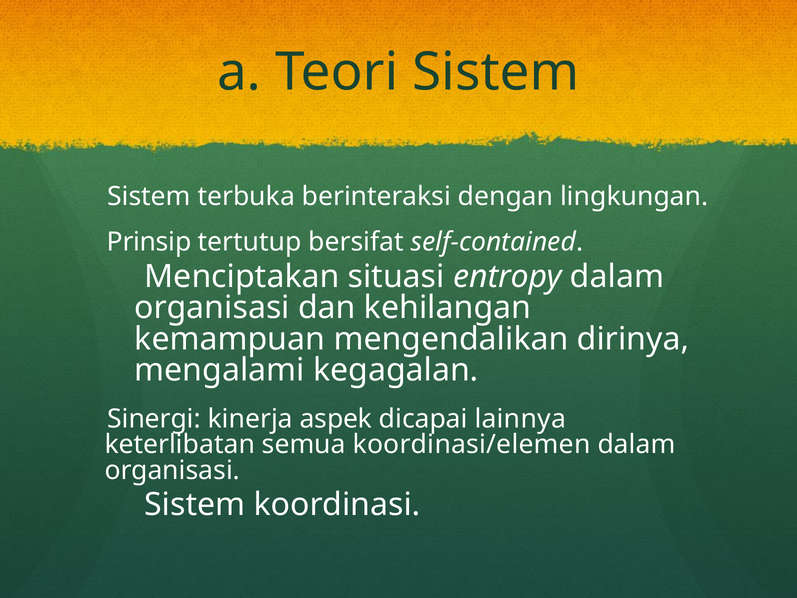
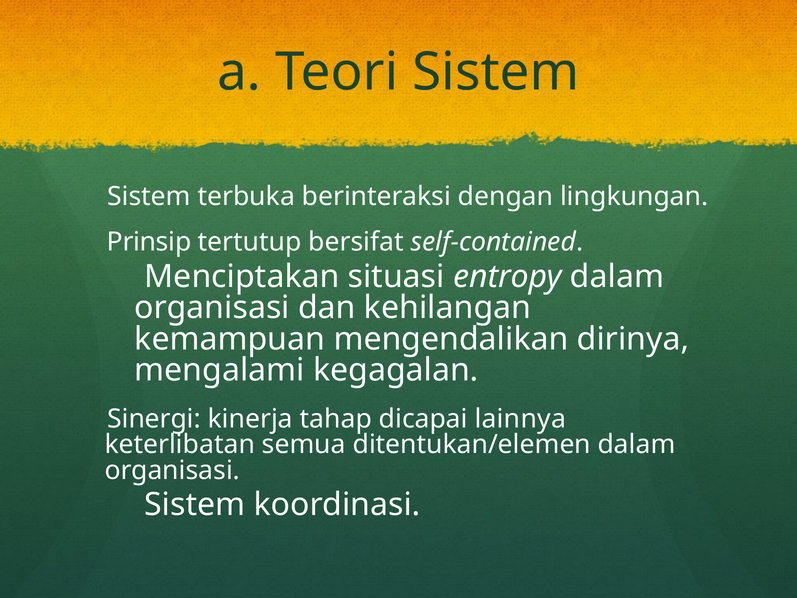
aspek: aspek -> tahap (336, 419)
koordinasi/elemen: koordinasi/elemen -> ditentukan/elemen (472, 445)
